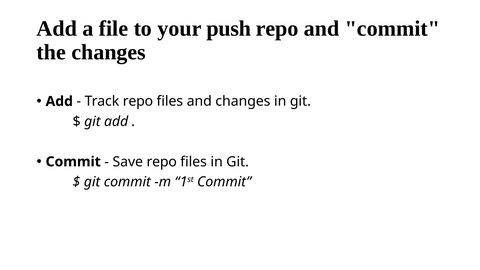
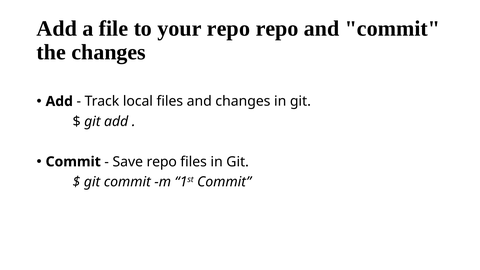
your push: push -> repo (228, 28)
Track repo: repo -> local (138, 101)
